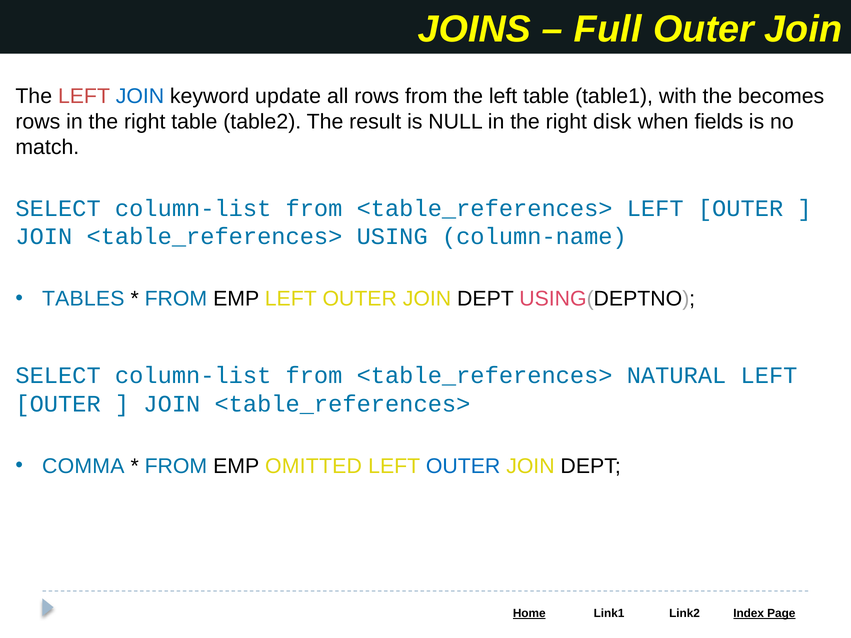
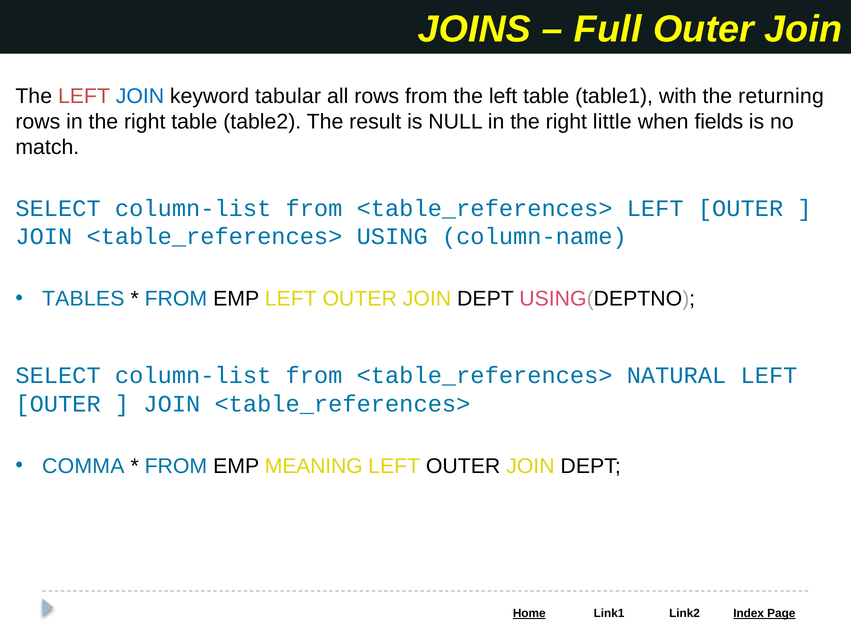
update: update -> tabular (288, 96)
becomes: becomes -> returning (781, 96)
disk: disk -> little (612, 122)
OMITTED: OMITTED -> MEANING (314, 466)
OUTER colour: blue -> black (463, 466)
